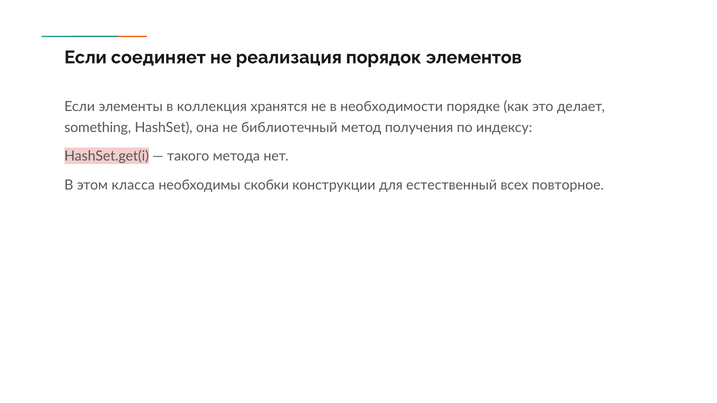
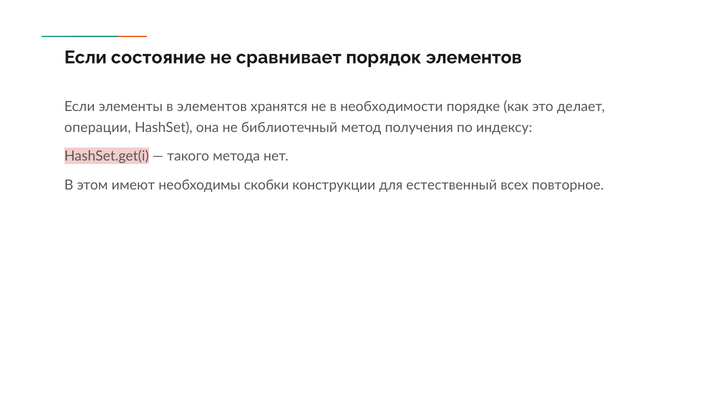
соединяет: соединяет -> состояние (158, 57)
реализация: реализация -> сравнивает (289, 57)
в коллекция: коллекция -> элементов (212, 107)
something: something -> операции (98, 128)
класса: класса -> имеют (133, 185)
